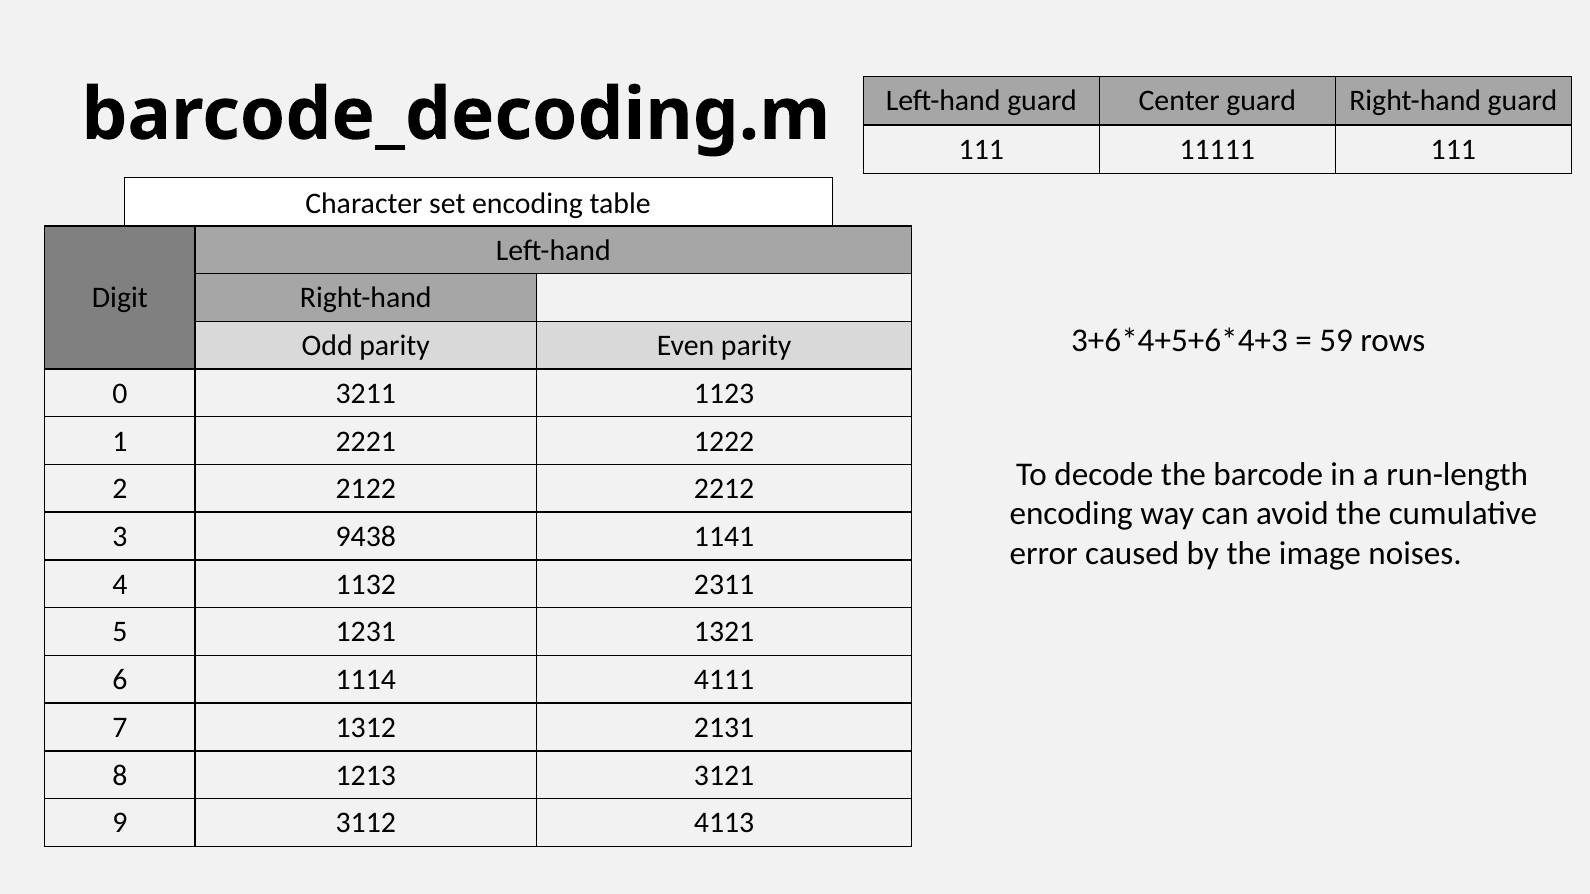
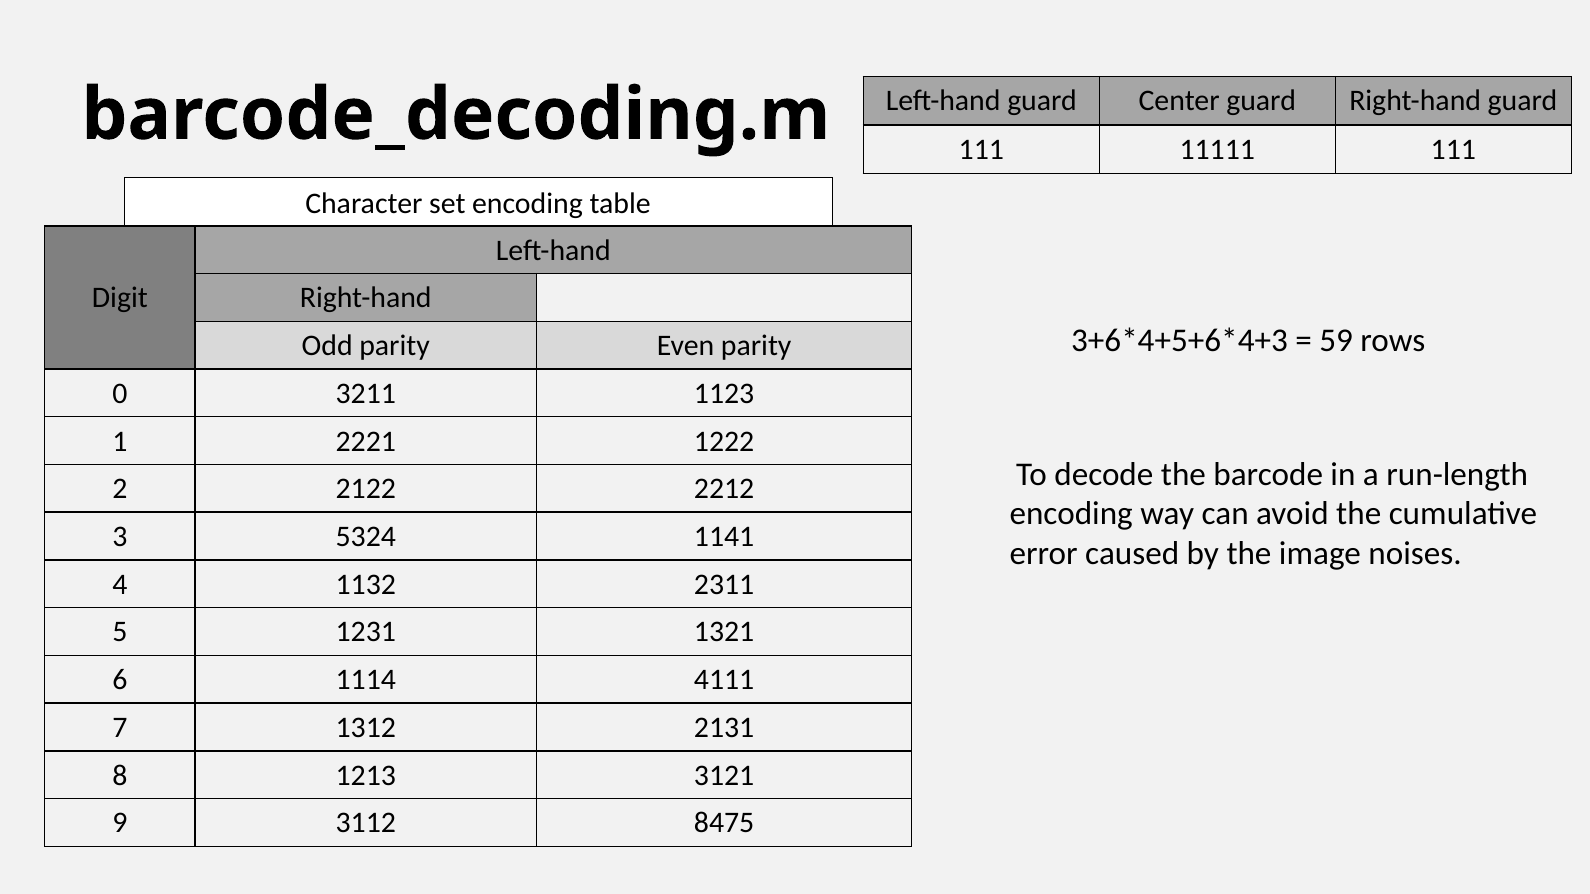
9438: 9438 -> 5324 (366, 537)
4113: 4113 -> 8475 (724, 823)
